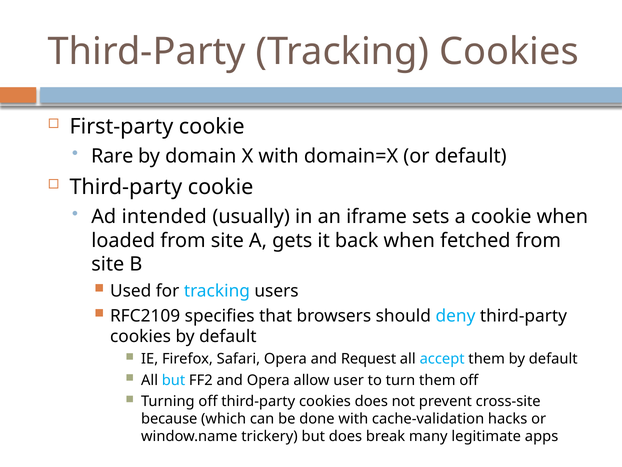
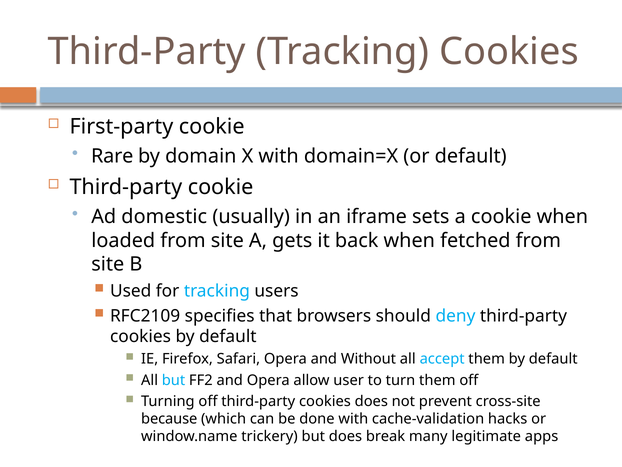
intended: intended -> domestic (164, 216)
Request: Request -> Without (368, 359)
